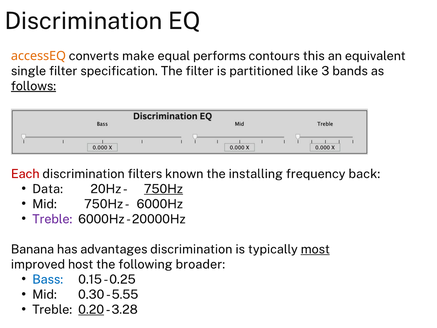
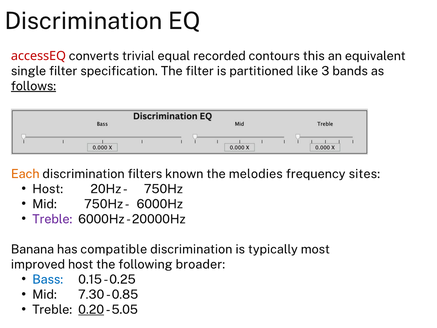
accessEQ colour: orange -> red (38, 56)
make: make -> trivial (138, 56)
performs: performs -> recorded (219, 56)
Each colour: red -> orange (25, 174)
installing: installing -> melodies (256, 174)
back: back -> sites (364, 174)
Data: Data -> Host (48, 189)
750Hz underline: present -> none (163, 189)
advantages: advantages -> compatible (114, 249)
most underline: present -> none (315, 249)
0.30: 0.30 -> 7.30 (91, 294)
5.55: 5.55 -> 0.85 (125, 294)
3.28: 3.28 -> 5.05 (125, 309)
